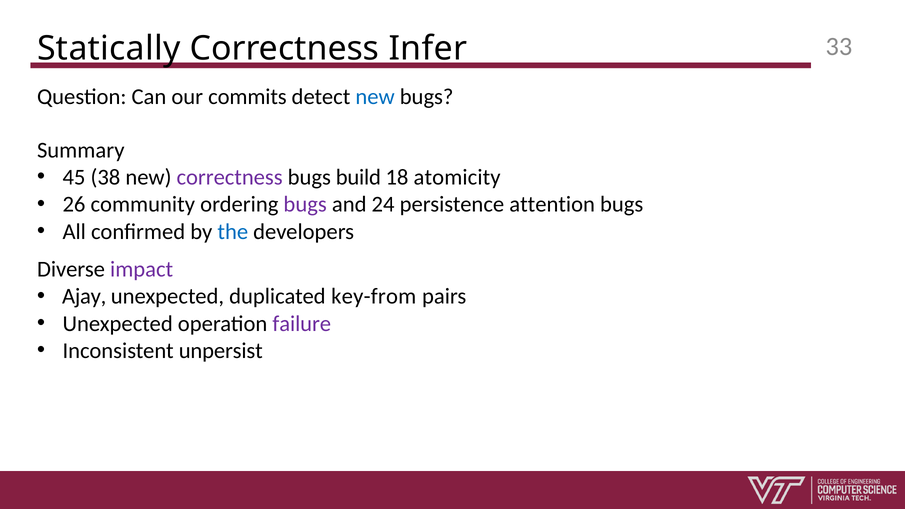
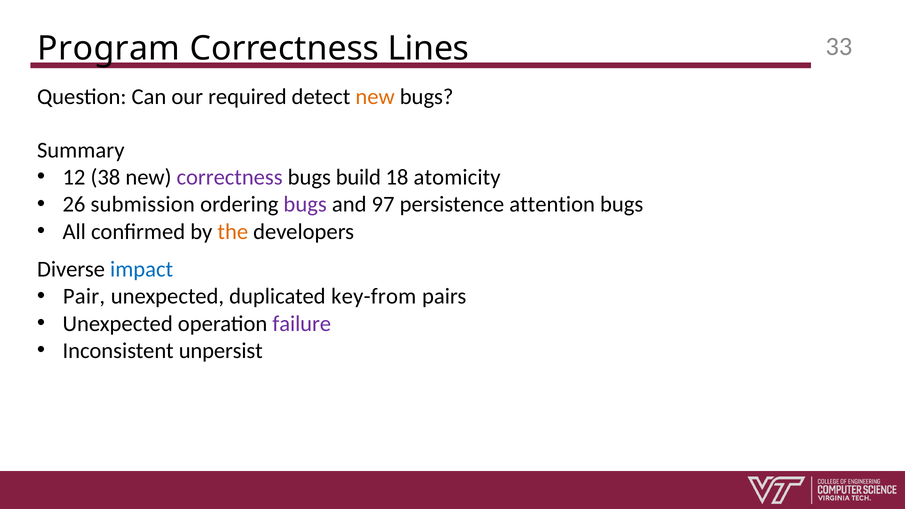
Statically: Statically -> Program (109, 48)
Infer: Infer -> Lines (428, 48)
commits: commits -> required (247, 97)
new colour: blue -> orange (375, 97)
45: 45 -> 12 (74, 177)
community: community -> submission (143, 204)
24: 24 -> 97 (383, 204)
the colour: blue -> orange (233, 232)
impact colour: purple -> blue (142, 269)
Ajay: Ajay -> Pair (84, 296)
